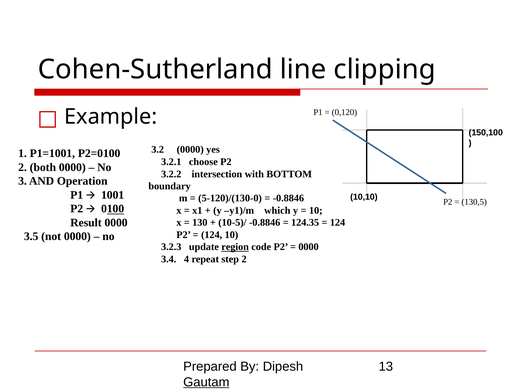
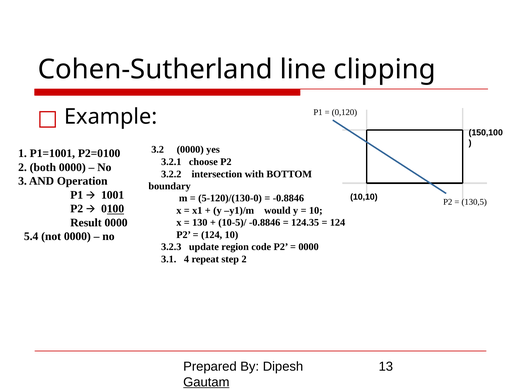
which: which -> would (277, 211)
3.5: 3.5 -> 5.4 (31, 237)
region underline: present -> none (235, 247)
3.4: 3.4 -> 3.1 (169, 259)
